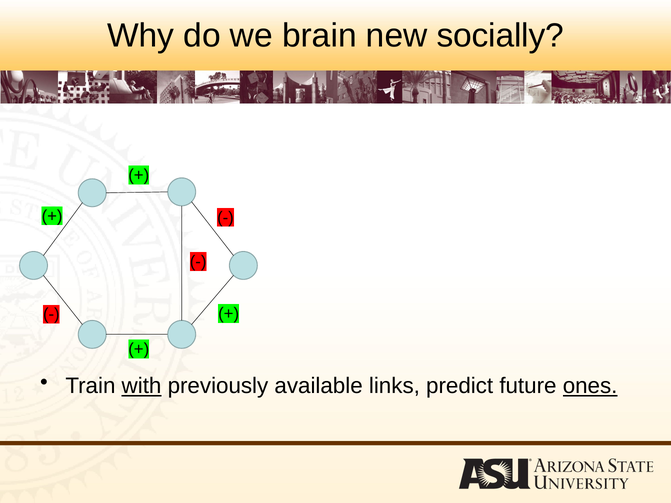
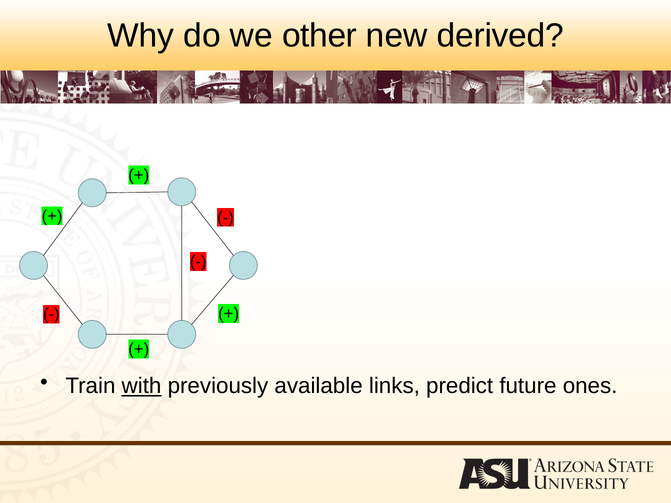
brain: brain -> other (320, 36)
socially: socially -> derived (500, 36)
ones underline: present -> none (590, 386)
